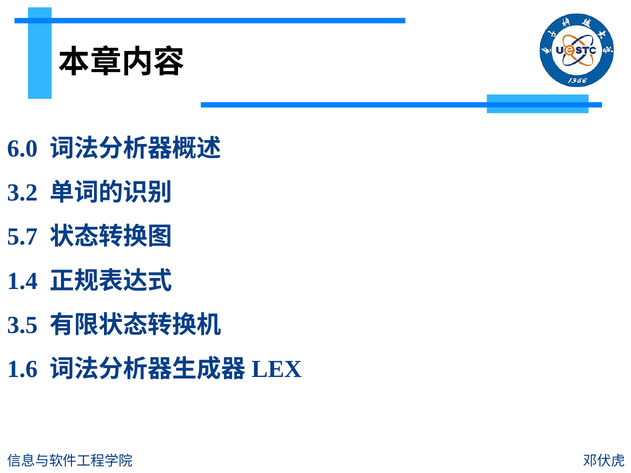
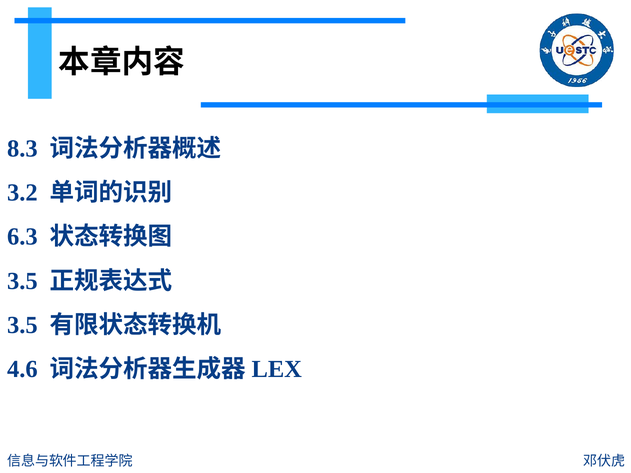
6.0: 6.0 -> 8.3 (22, 149)
5.7: 5.7 -> 6.3 (22, 237)
1.4: 1.4 -> 3.5 (22, 281)
1.6: 1.6 -> 4.6 (22, 370)
